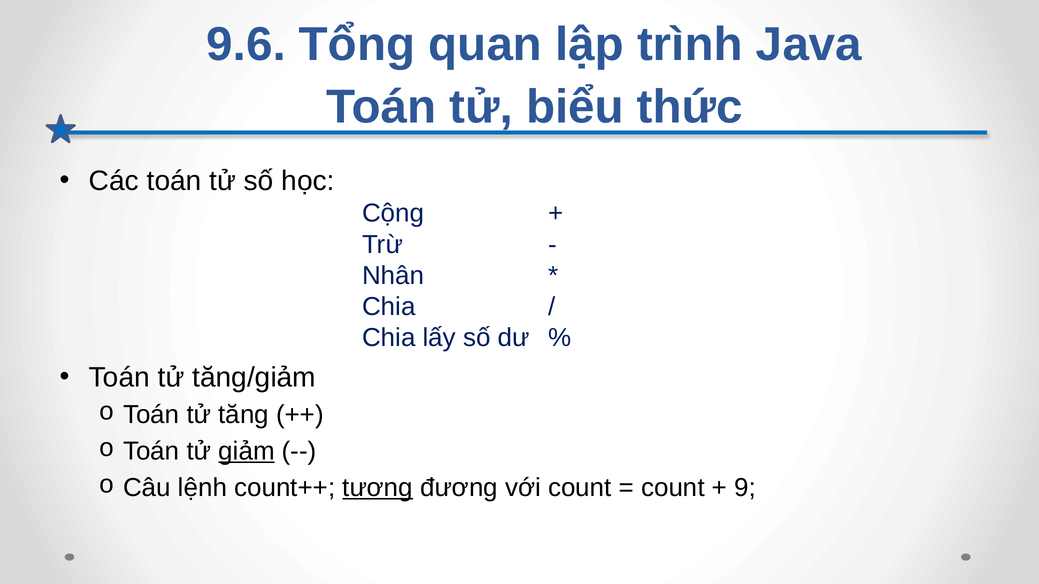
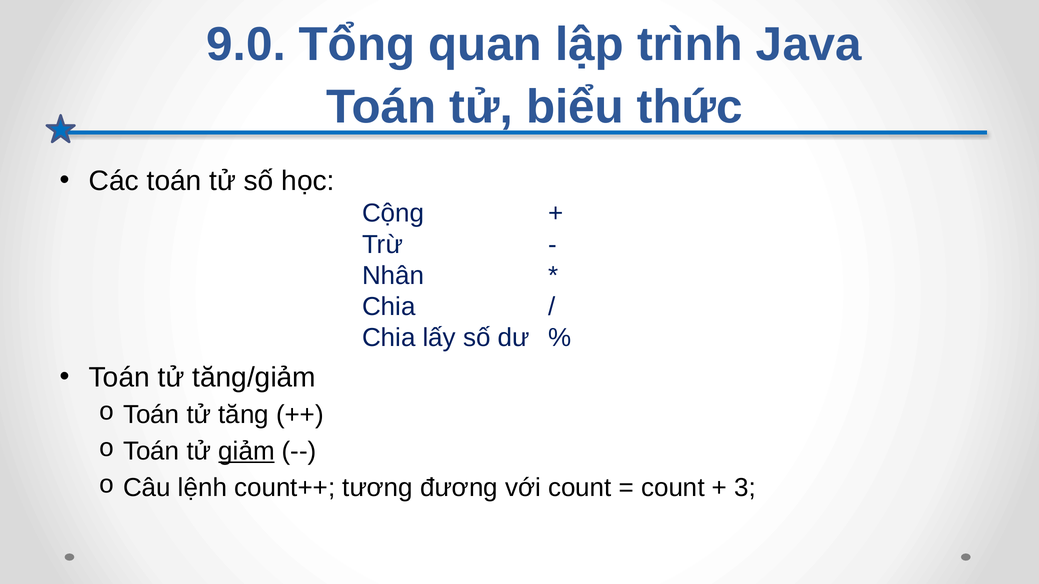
9.6: 9.6 -> 9.0 (246, 44)
tương underline: present -> none (378, 488)
9: 9 -> 3 (745, 488)
